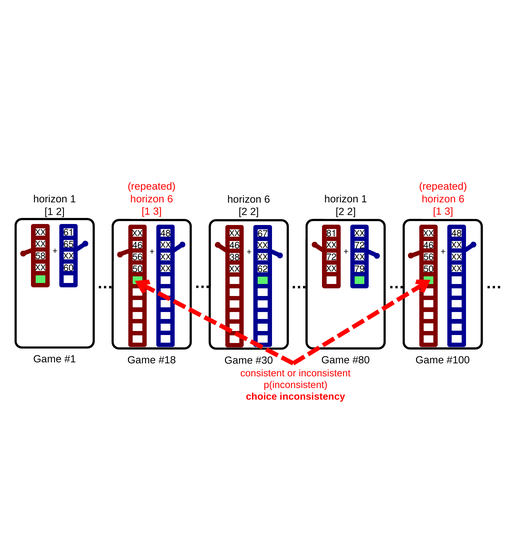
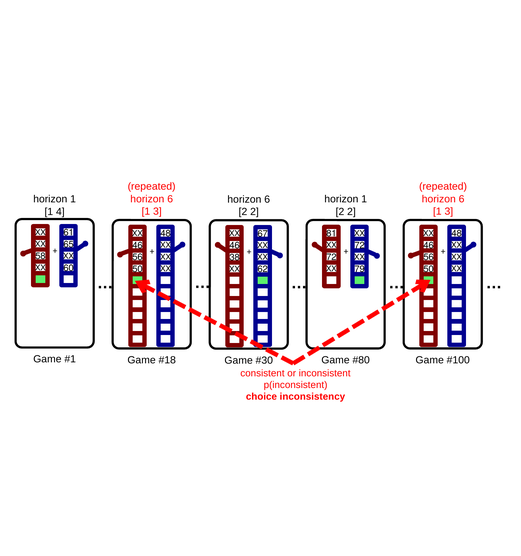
2: 2 -> 4 (60, 212)
